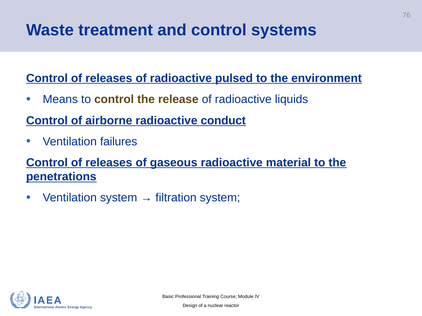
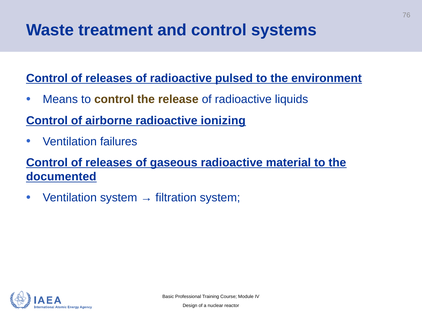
conduct: conduct -> ionizing (223, 121)
penetrations: penetrations -> documented (61, 177)
